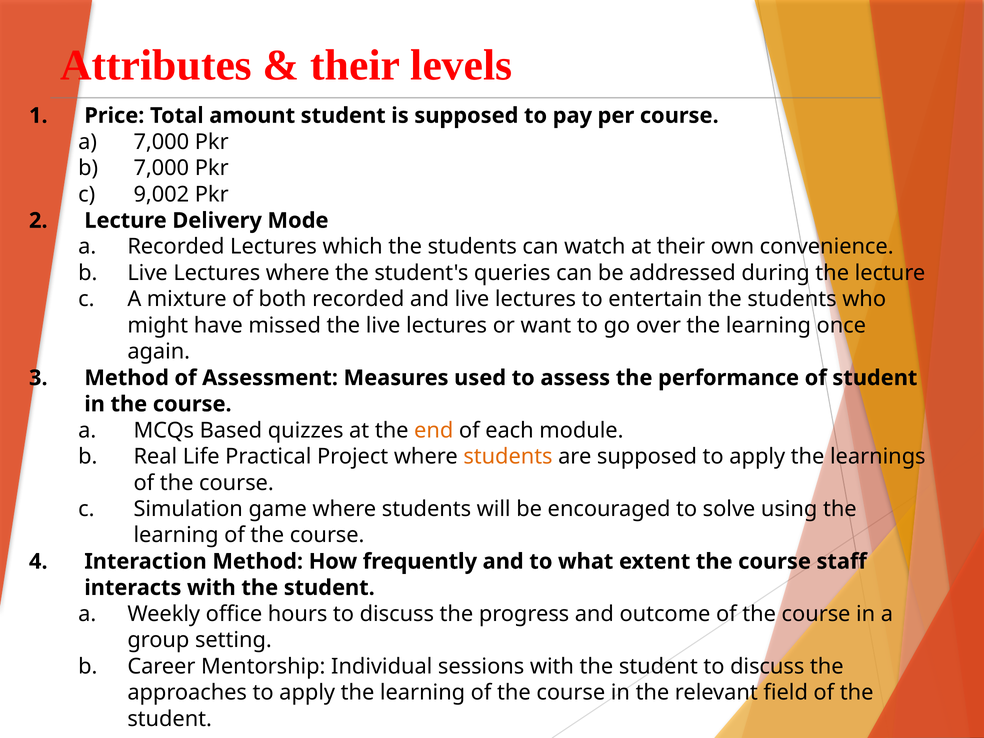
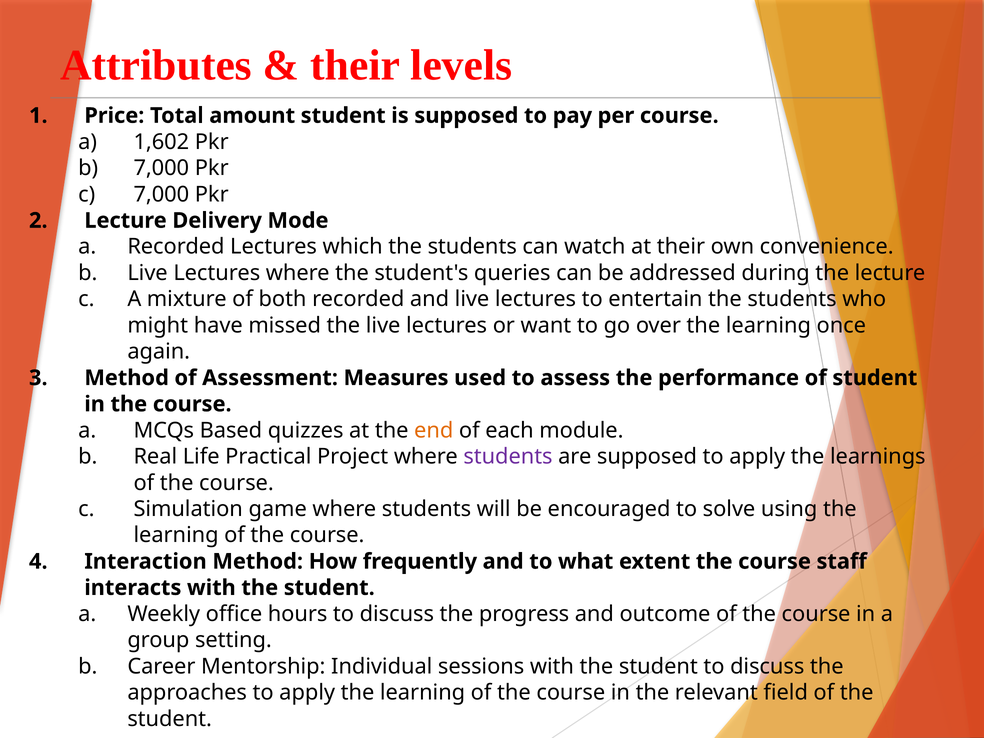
a 7,000: 7,000 -> 1,602 (161, 142)
9,002: 9,002 -> 7,000 (161, 194)
students colour: orange -> purple (508, 457)
